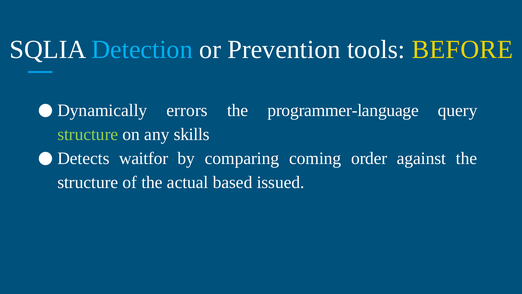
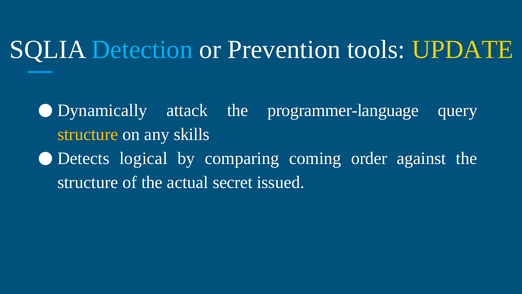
BEFORE: BEFORE -> UPDATE (463, 49)
errors: errors -> attack (187, 110)
structure colour: light green -> yellow (88, 134)
waitfor: waitfor -> logical (143, 158)
based: based -> secret (233, 182)
